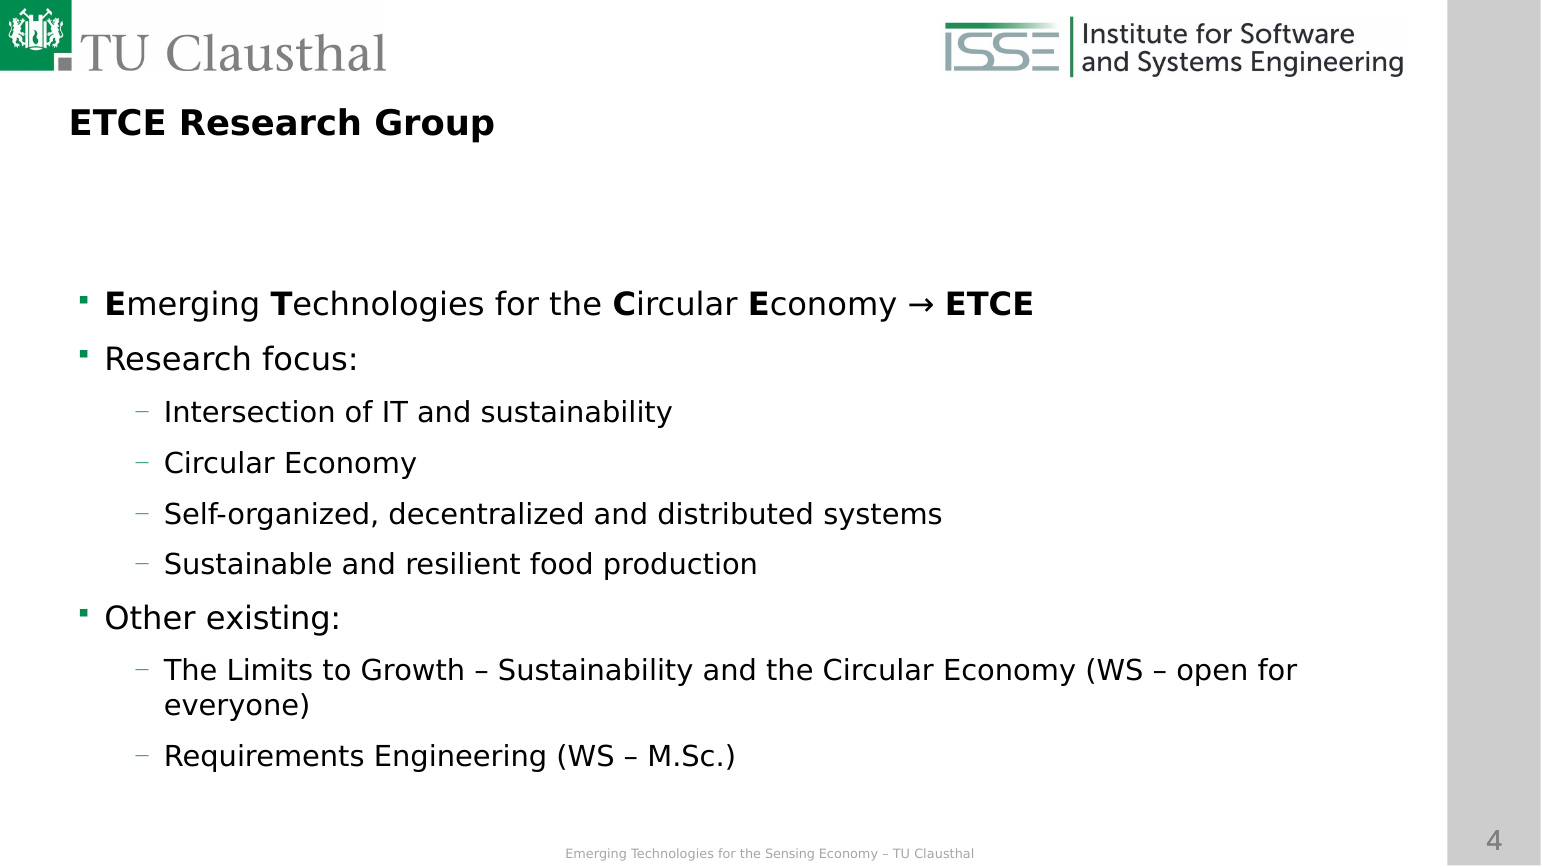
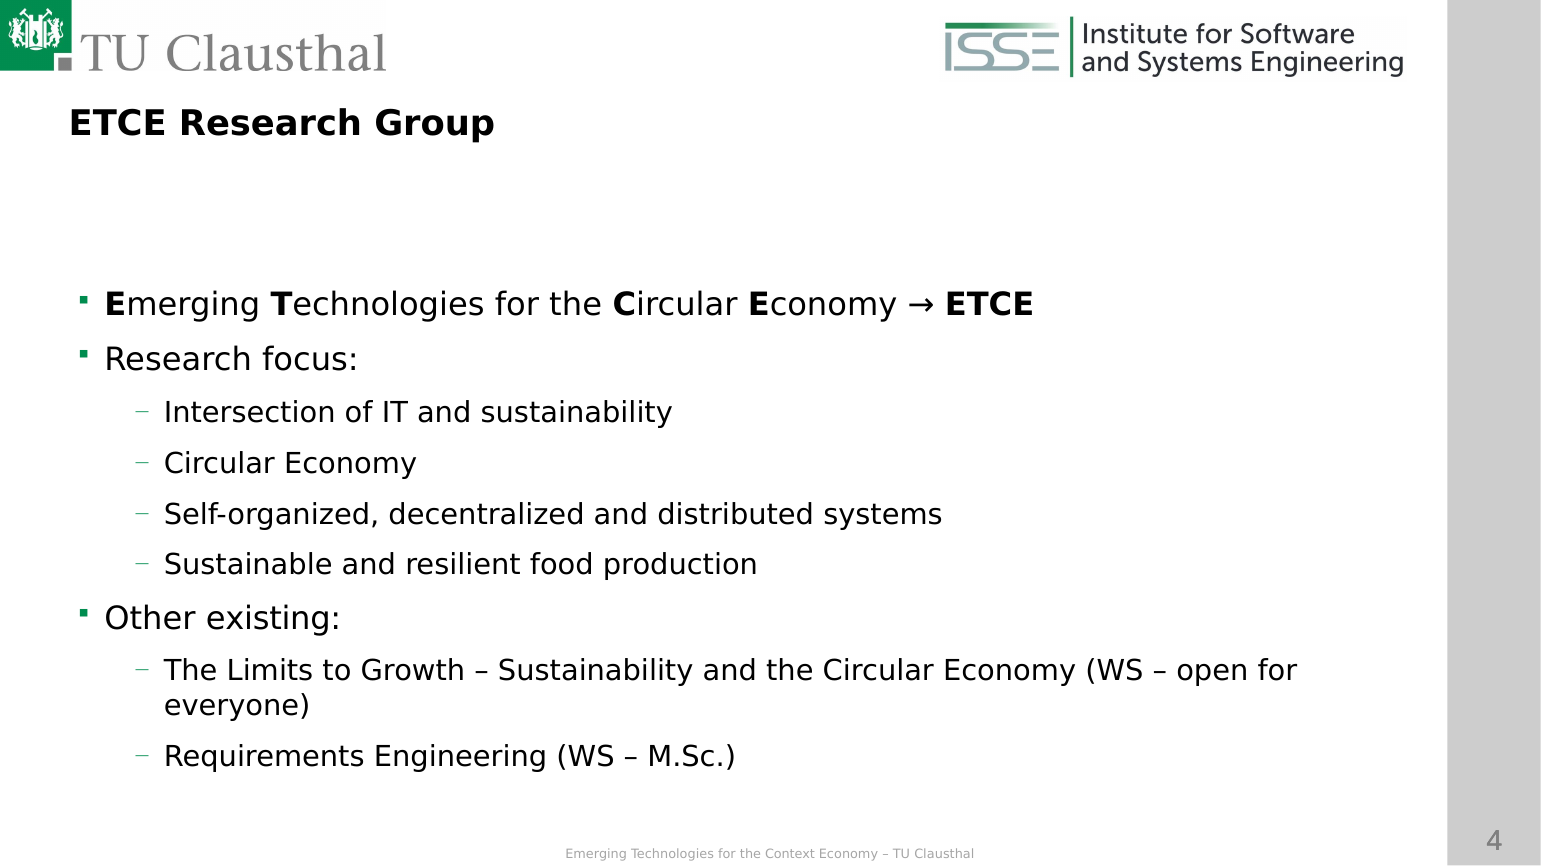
Sensing: Sensing -> Context (790, 854)
